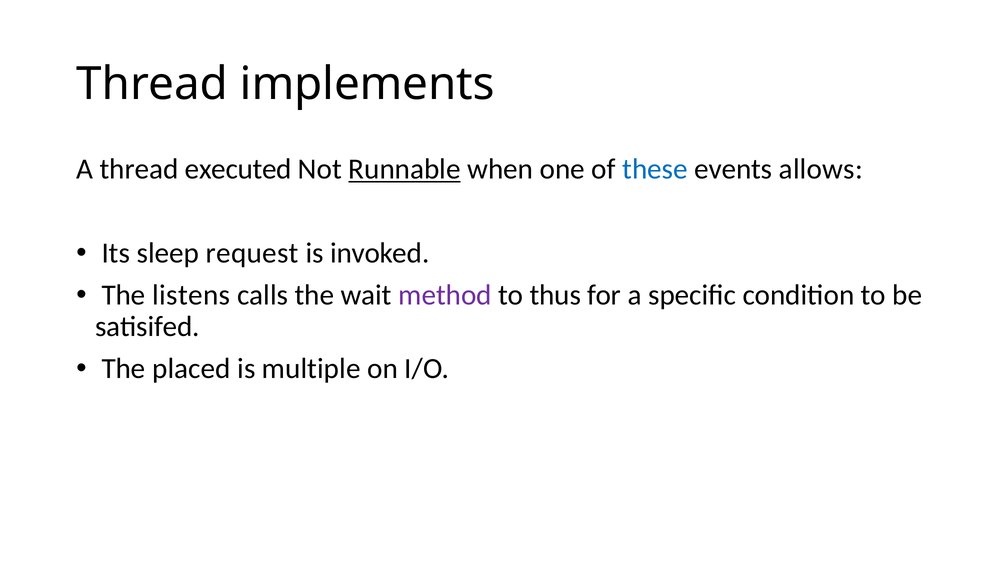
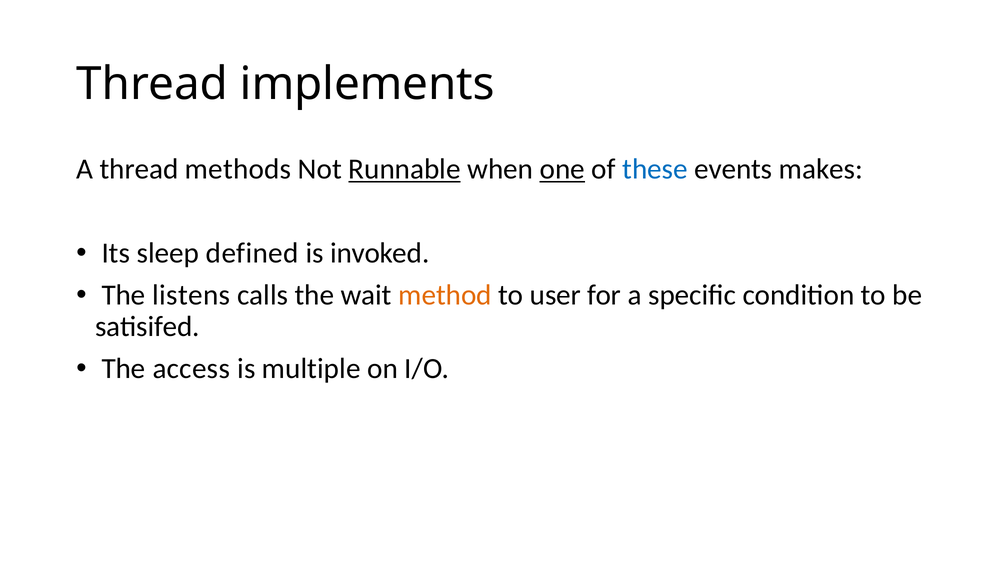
executed: executed -> methods (238, 169)
one underline: none -> present (562, 169)
allows: allows -> makes (821, 169)
request: request -> defined (252, 253)
method colour: purple -> orange (445, 295)
thus: thus -> user (555, 295)
placed: placed -> access (191, 369)
